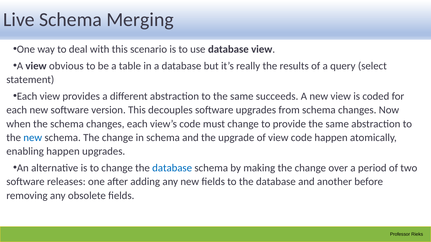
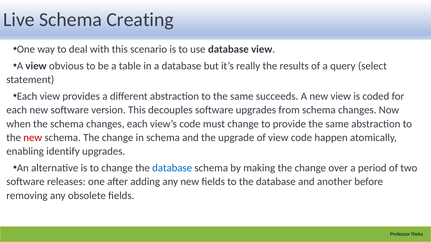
Merging: Merging -> Creating (140, 20)
new colour: blue -> red (33, 138)
enabling happen: happen -> identify (63, 152)
